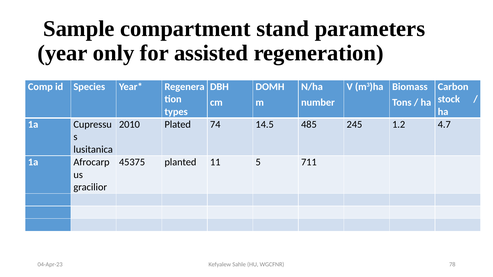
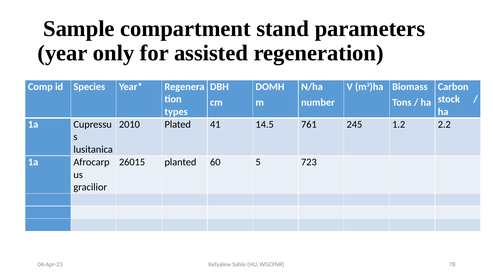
74: 74 -> 41 (215, 125)
485: 485 -> 761 (309, 125)
4.7: 4.7 -> 2.2 (444, 125)
45375: 45375 -> 26015 (132, 162)
11: 11 -> 60 (215, 162)
711: 711 -> 723 (309, 162)
